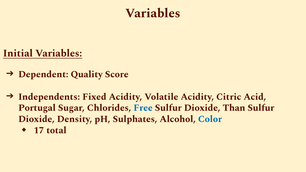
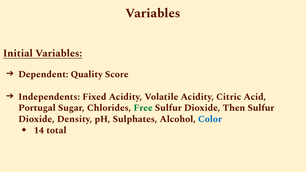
Free colour: blue -> green (143, 108)
Than: Than -> Then (234, 108)
17: 17 -> 14 (39, 130)
